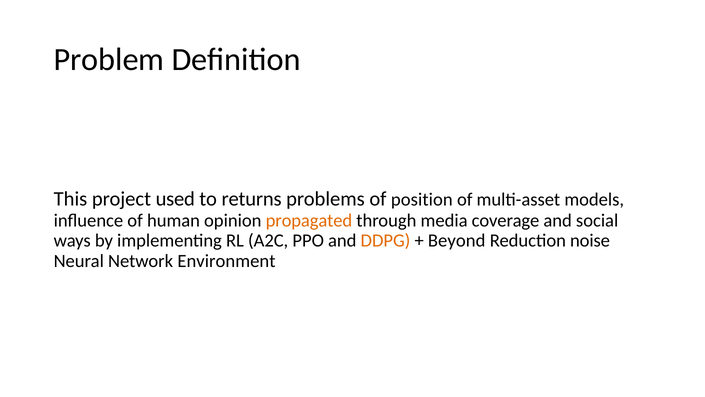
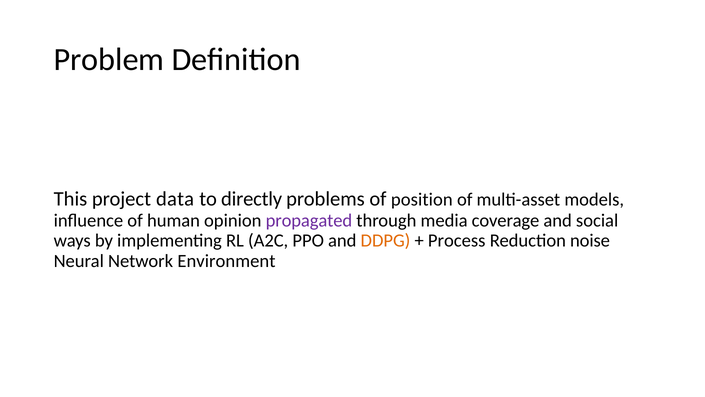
used: used -> data (175, 199)
returns: returns -> directly (252, 199)
propagated colour: orange -> purple (309, 220)
Beyond: Beyond -> Process (457, 240)
